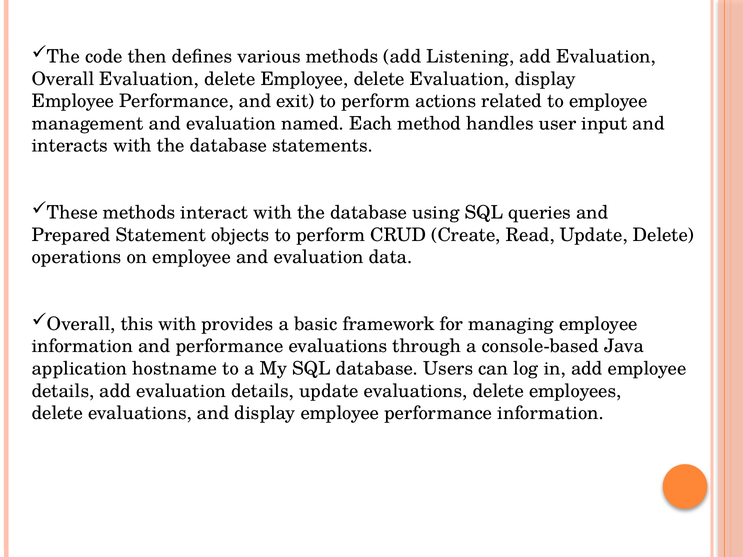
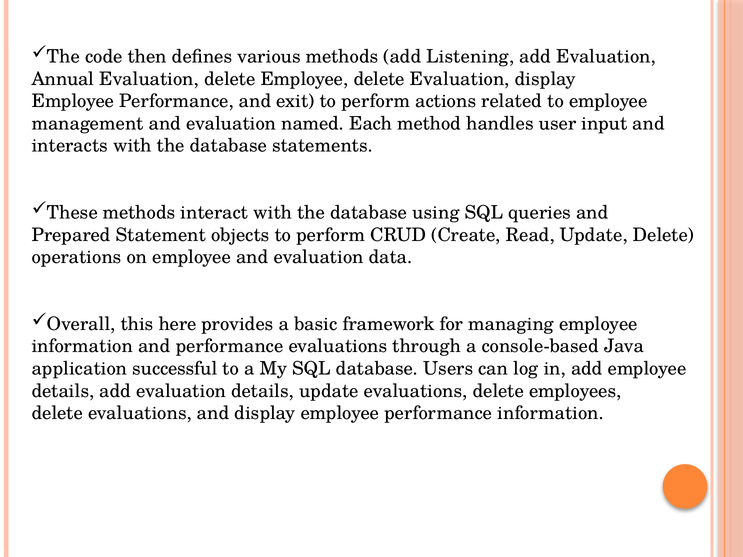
Overall: Overall -> Annual (63, 79)
this with: with -> here (178, 324)
hostname: hostname -> successful (175, 369)
